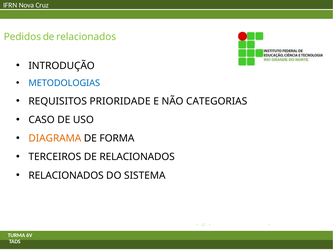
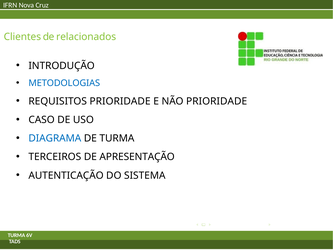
Pedidos: Pedidos -> Clientes (22, 37)
NÃO CATEGORIAS: CATEGORIAS -> PRIORIDADE (217, 101)
DIAGRAMA colour: orange -> blue (55, 139)
DE FORMA: FORMA -> TURMA (117, 139)
RELACIONADOS: RELACIONADOS -> APRESENTAÇÃO (137, 157)
RELACIONADOS: RELACIONADOS -> AUTENTICAÇÃO (66, 176)
